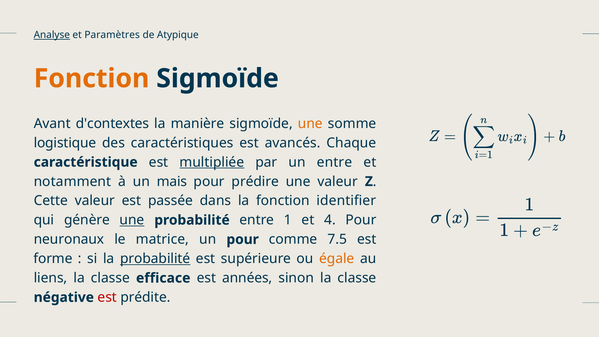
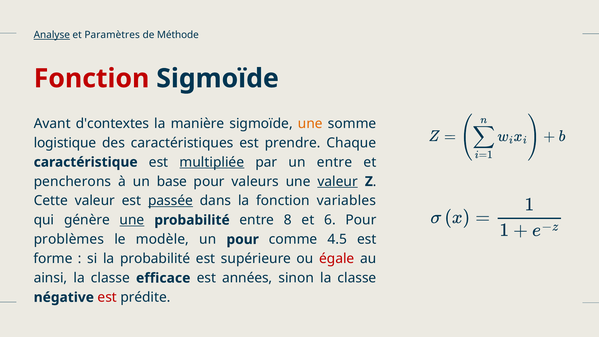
Atypique: Atypique -> Méthode (178, 35)
Fonction colour: orange -> red (92, 78)
avancés: avancés -> prendre (293, 143)
notamment: notamment -> pencherons (72, 181)
mais: mais -> base (172, 181)
prédire: prédire -> valeurs (255, 181)
valeur underline: none -> present (338, 181)
passée underline: none -> present (170, 201)
identifier: identifier -> variables (346, 201)
1: 1 -> 8 (288, 220)
4: 4 -> 6 (330, 220)
neuronaux: neuronaux -> problèmes (69, 239)
matrice: matrice -> modèle (162, 239)
7.5: 7.5 -> 4.5 (337, 239)
probabilité underline: present -> none (155, 259)
égale colour: orange -> red (337, 259)
liens: liens -> ainsi (51, 278)
